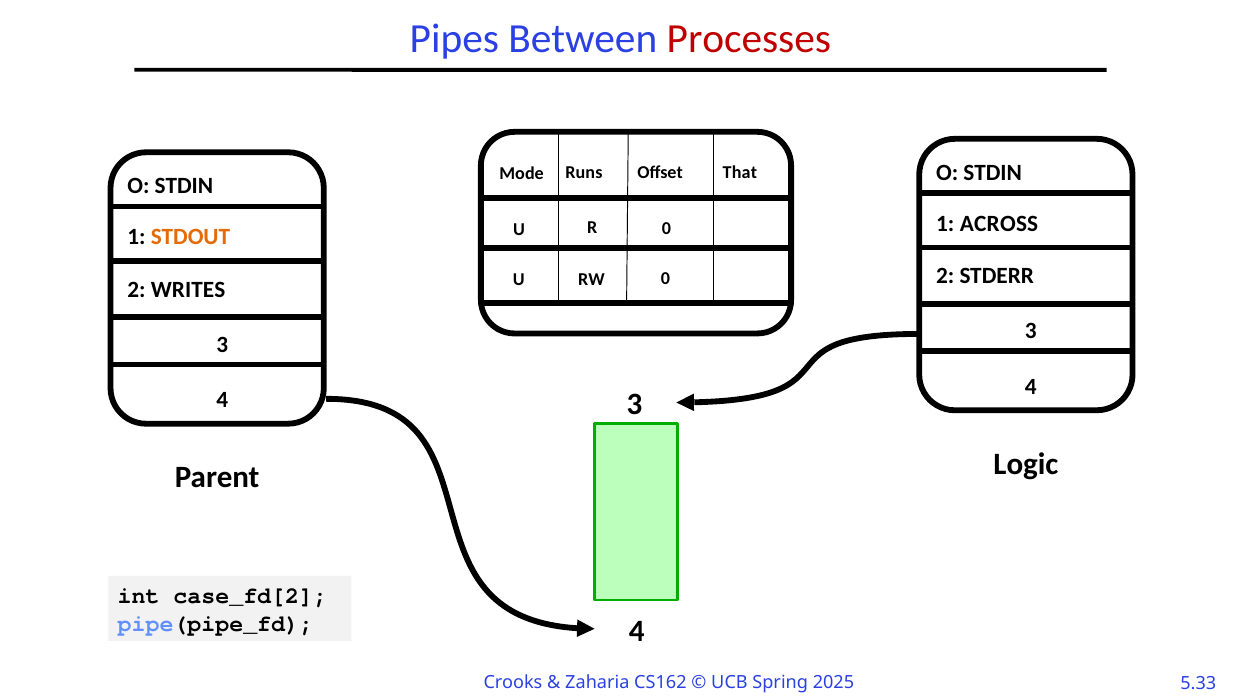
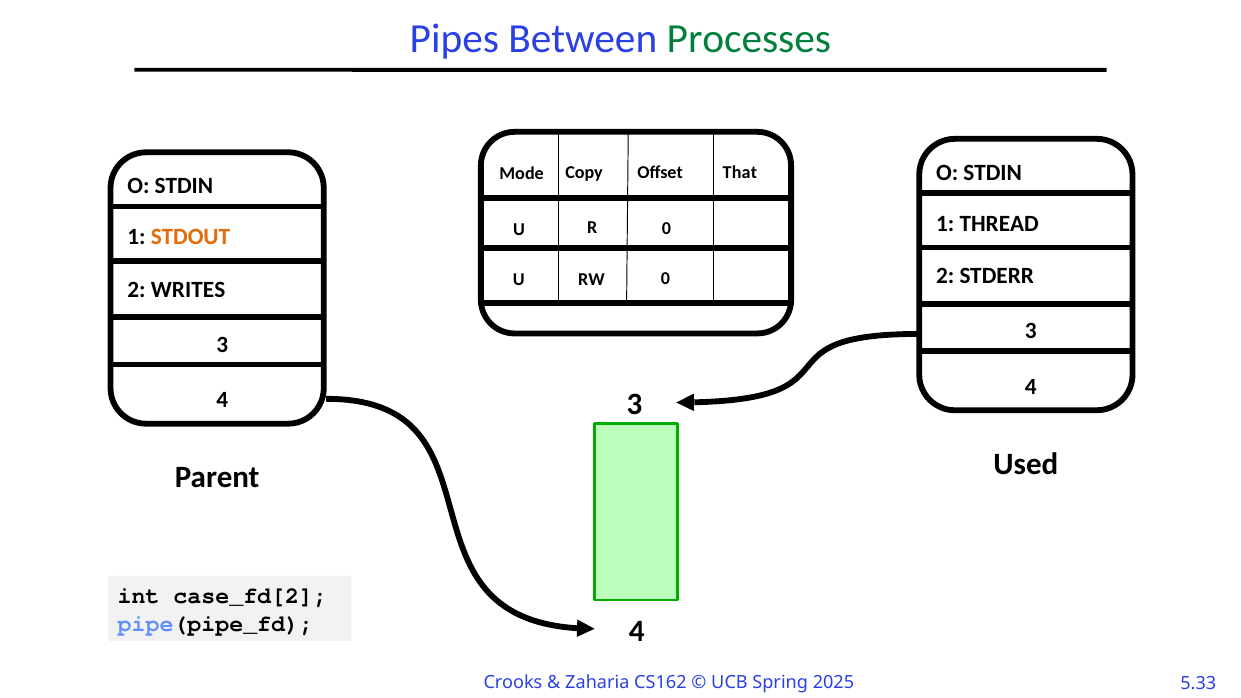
Processes colour: red -> green (749, 39)
Runs: Runs -> Copy (584, 172)
ACROSS: ACROSS -> THREAD (999, 223)
Logic: Logic -> Used (1026, 464)
